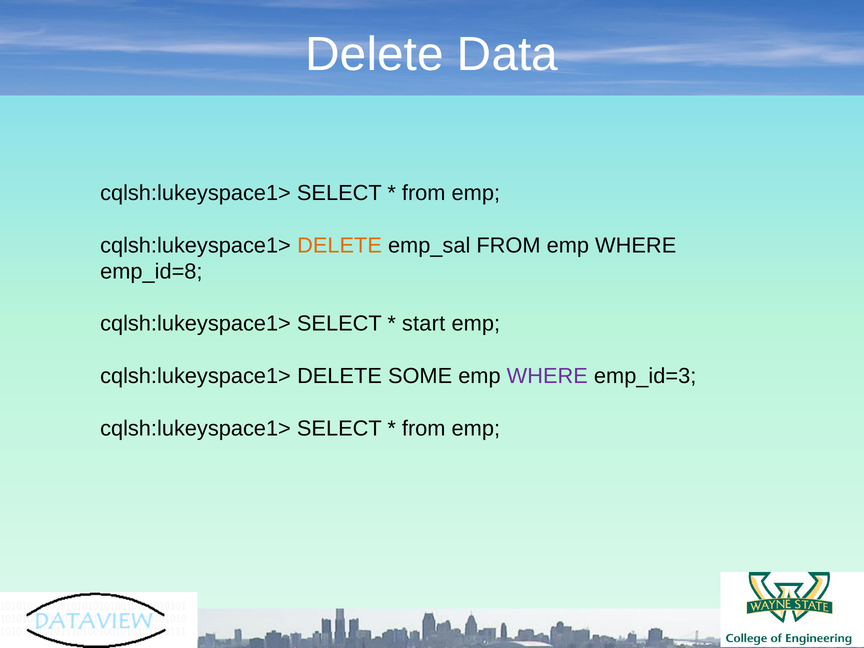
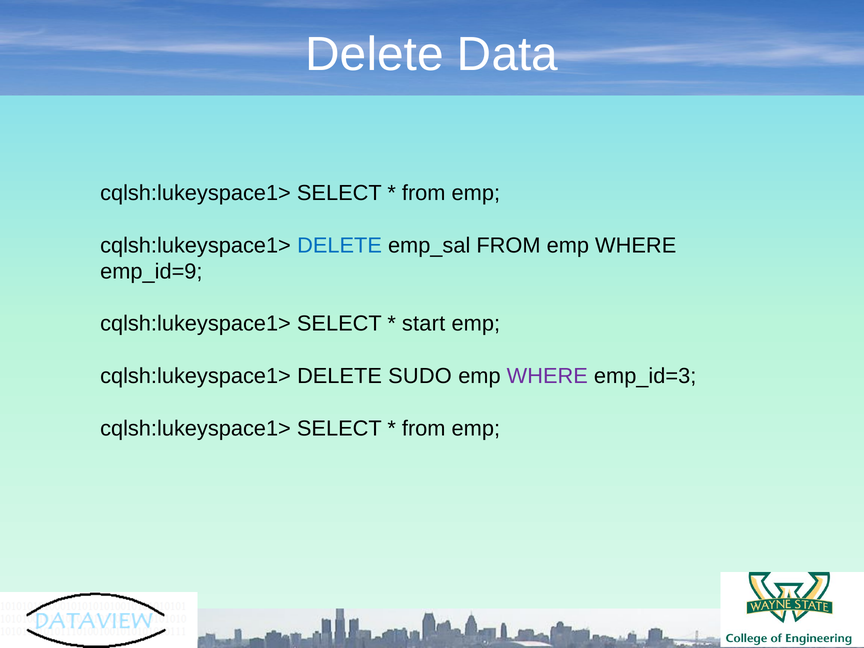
DELETE colour: orange -> blue (340, 245)
emp_id=8: emp_id=8 -> emp_id=9 (151, 271)
SOME: SOME -> SUDO (420, 376)
